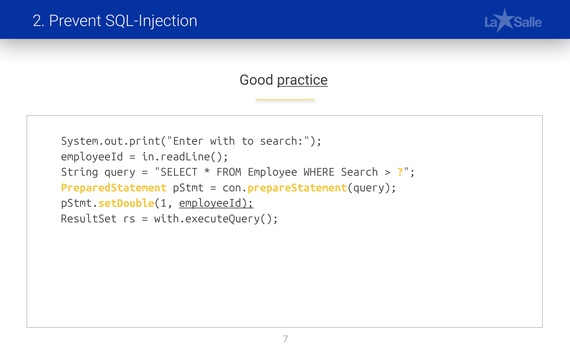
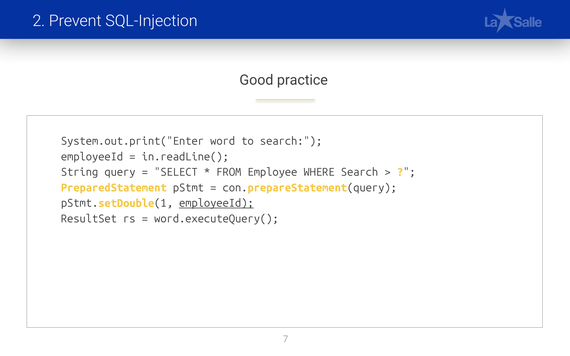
practice underline: present -> none (302, 80)
with: with -> word (223, 141)
with.executeQuery(: with.executeQuery( -> word.executeQuery( (216, 219)
